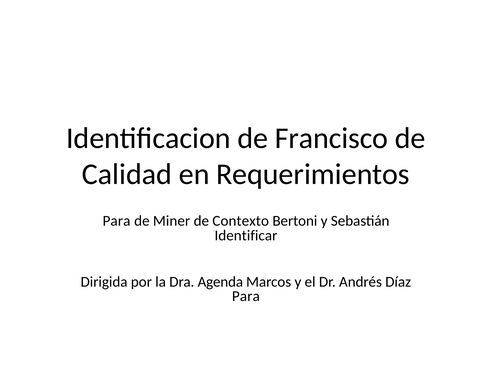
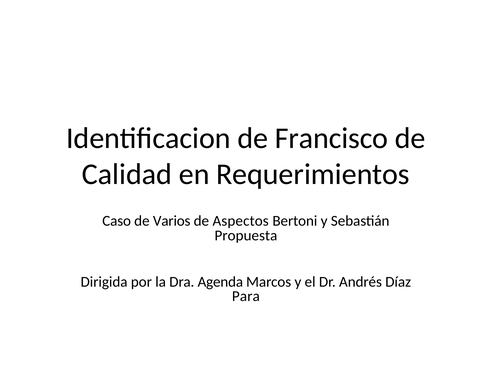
Para: Para -> Caso (117, 221)
Miner: Miner -> Varios (172, 221)
Contexto: Contexto -> Aspectos (241, 221)
Identificar: Identificar -> Propuesta (246, 235)
